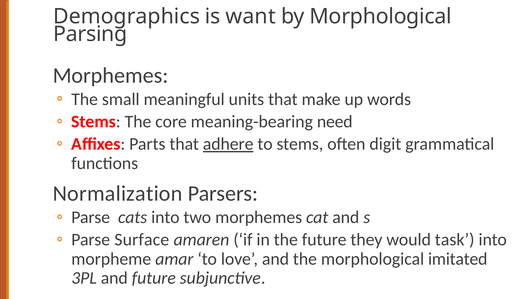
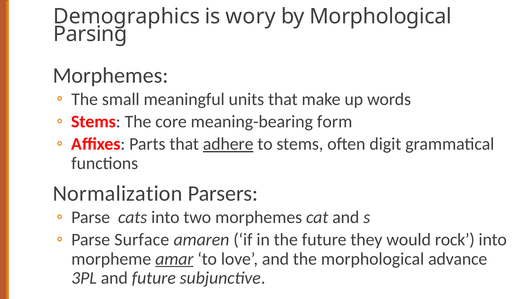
want: want -> wory (251, 17)
need: need -> form (335, 121)
task: task -> rock (455, 240)
amar underline: none -> present (174, 259)
imitated: imitated -> advance (458, 259)
